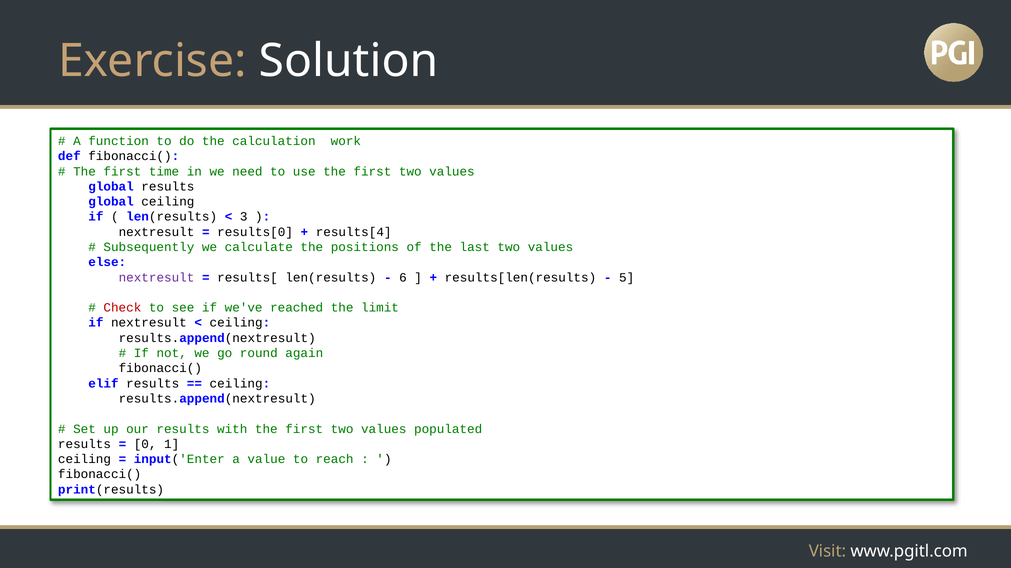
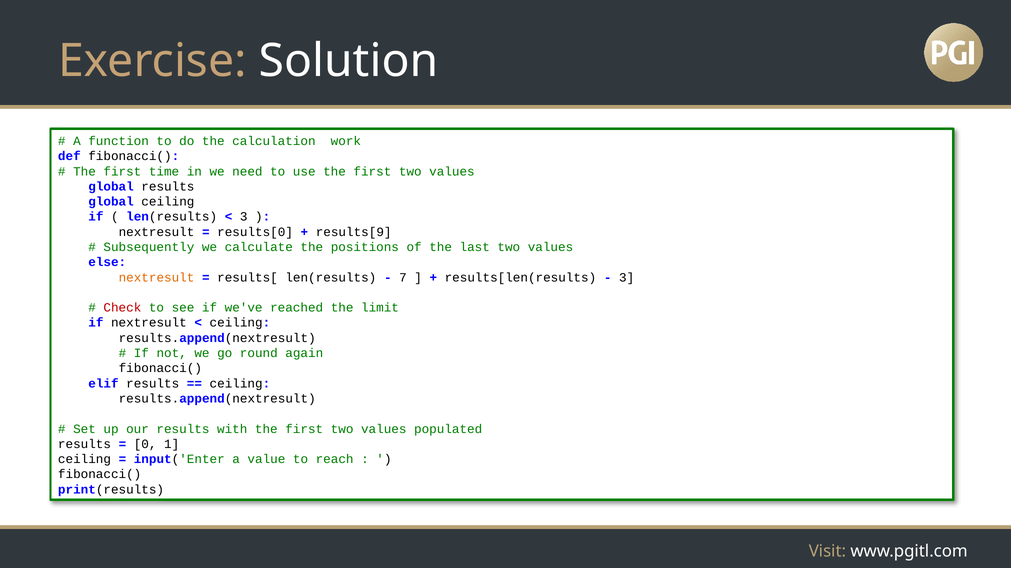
results[4: results[4 -> results[9 (354, 232)
nextresult colour: purple -> orange (157, 278)
6: 6 -> 7 (403, 278)
5: 5 -> 3 (627, 278)
